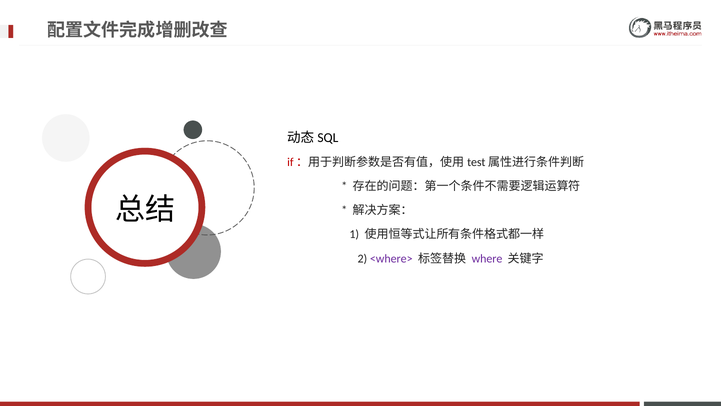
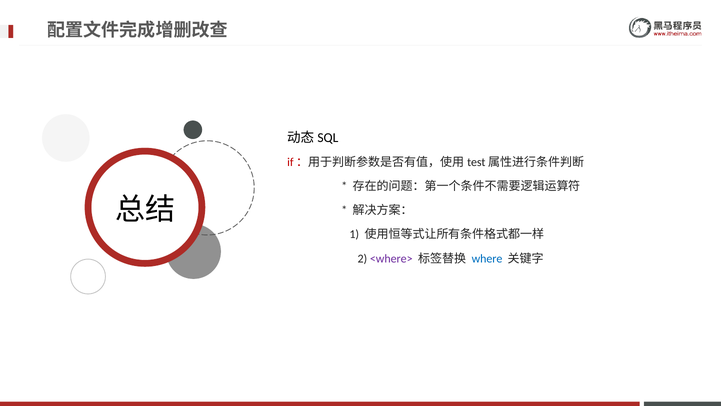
where colour: purple -> blue (487, 258)
